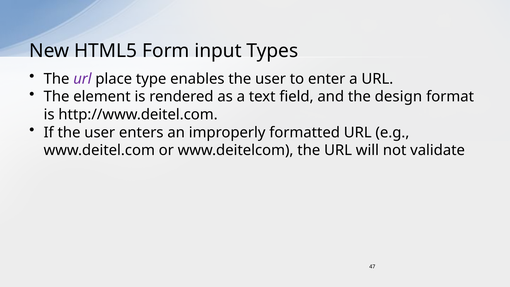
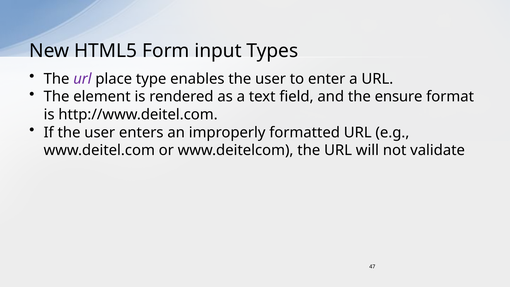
design: design -> ensure (399, 97)
